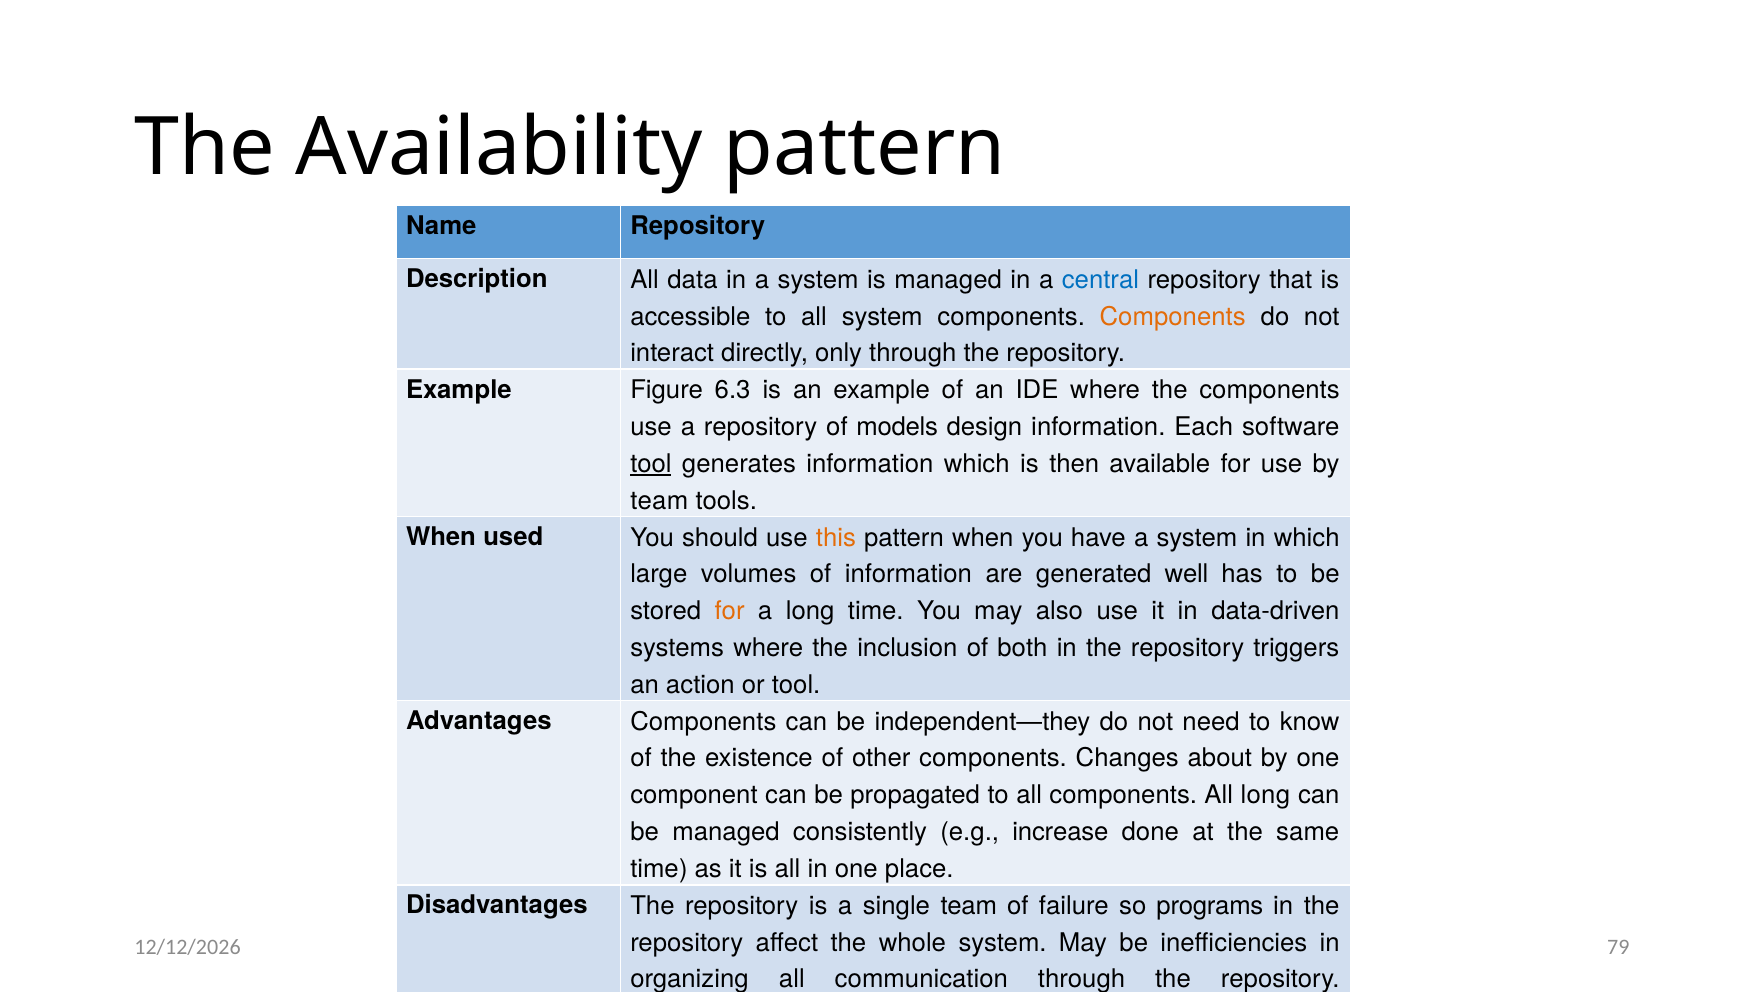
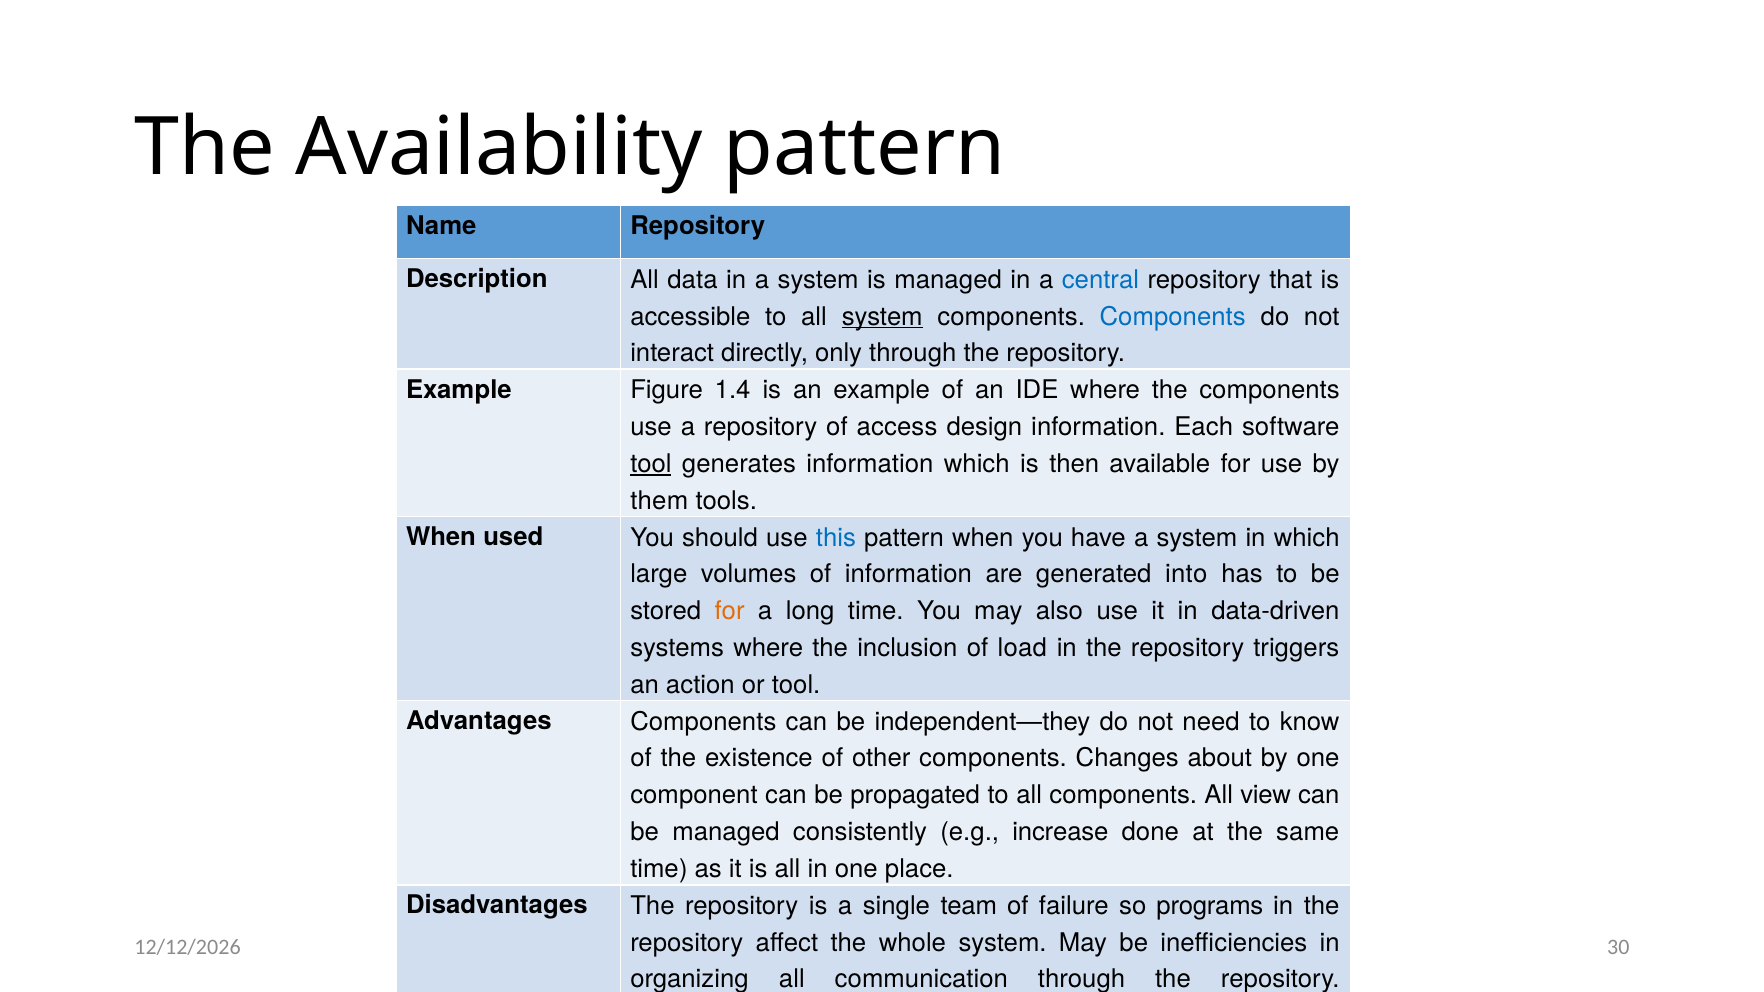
system underline: none -> present (882, 317)
Components colour: orange -> blue (1173, 317)
6.3: 6.3 -> 1.4 (733, 390)
models: models -> access (897, 427)
team: team -> them (659, 501)
this colour: orange -> blue (836, 538)
well: well -> into (1186, 575)
both: both -> load (1022, 648)
All long: long -> view (1266, 796)
79: 79 -> 30 (1618, 947)
